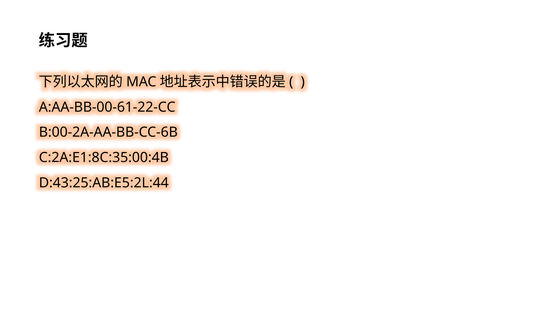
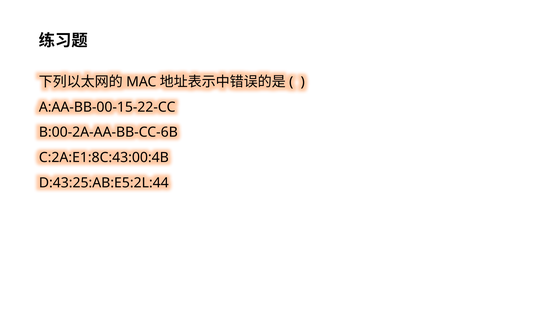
A:AA-BB-00-61-22-CC: A:AA-BB-00-61-22-CC -> A:AA-BB-00-15-22-CC (107, 107)
C:2A:E1:8C:35:00:4B: C:2A:E1:8C:35:00:4B -> C:2A:E1:8C:43:00:4B (104, 158)
